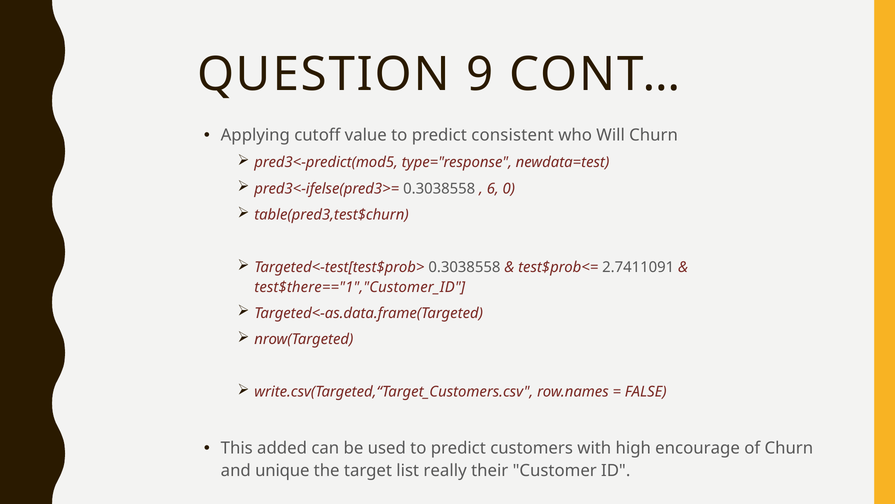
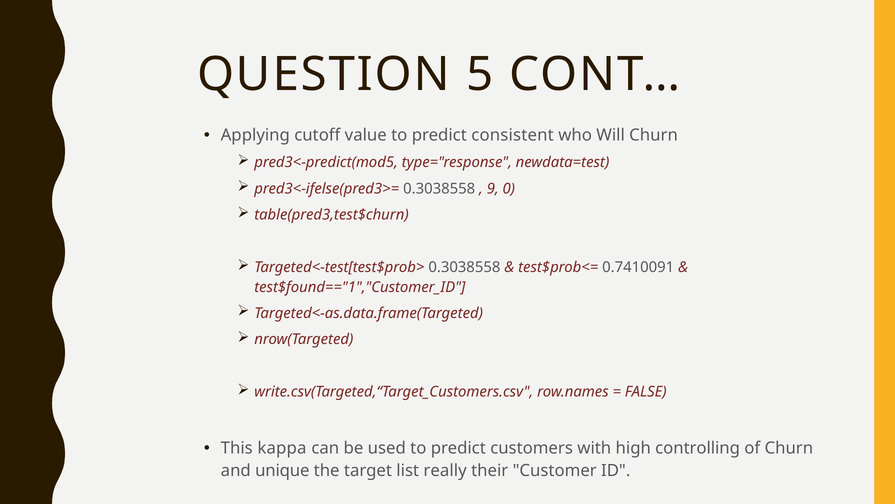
9: 9 -> 5 (480, 75)
6: 6 -> 9 (493, 189)
2.7411091: 2.7411091 -> 0.7410091 (638, 267)
test$there=="1","Customer_ID: test$there=="1","Customer_ID -> test$found=="1","Customer_ID (360, 287)
added: added -> kappa (282, 448)
encourage: encourage -> controlling (698, 448)
